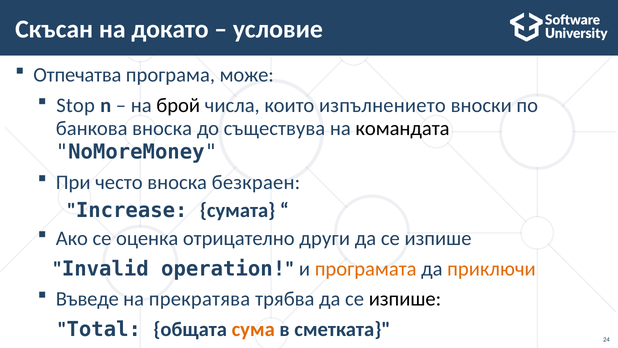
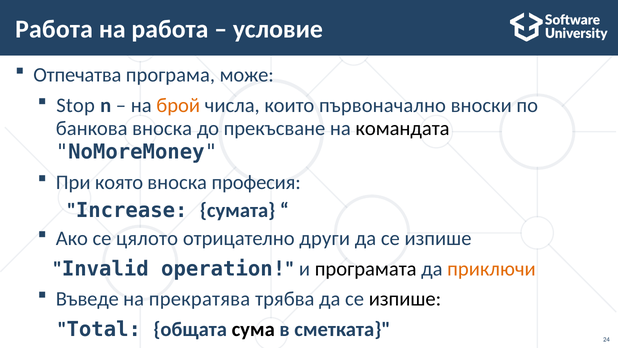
Скъсан: Скъсан -> Работа (54, 29)
на докато: докато -> работа (170, 29)
брой colour: black -> orange (178, 105)
изпълнението: изпълнението -> първоначално (382, 105)
съществува: съществува -> прекъсване (274, 129)
често: често -> която (119, 182)
безкраен: безкраен -> професия (256, 182)
оценка: оценка -> цялото (147, 238)
програмата colour: orange -> black (366, 268)
сума colour: orange -> black (253, 329)
